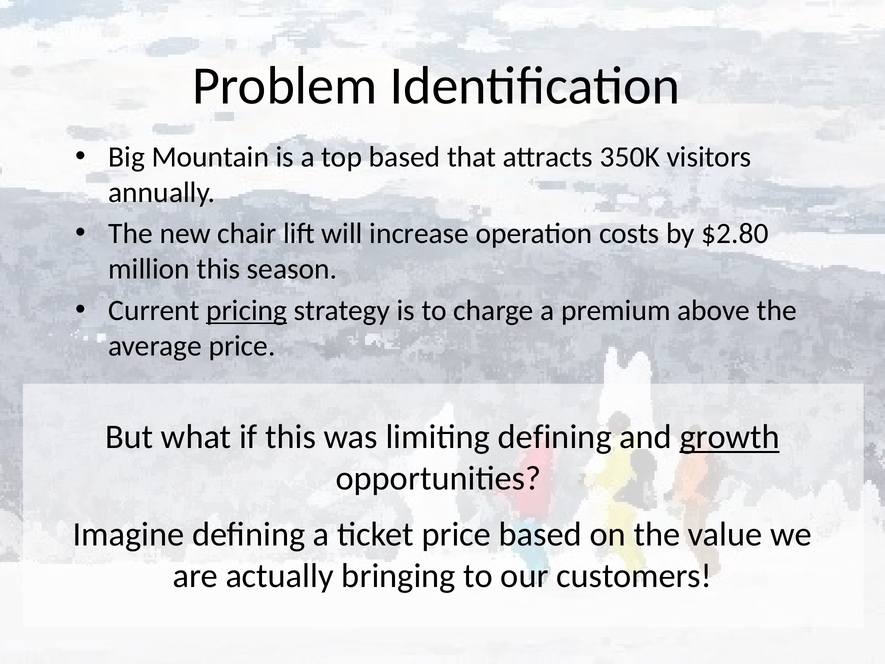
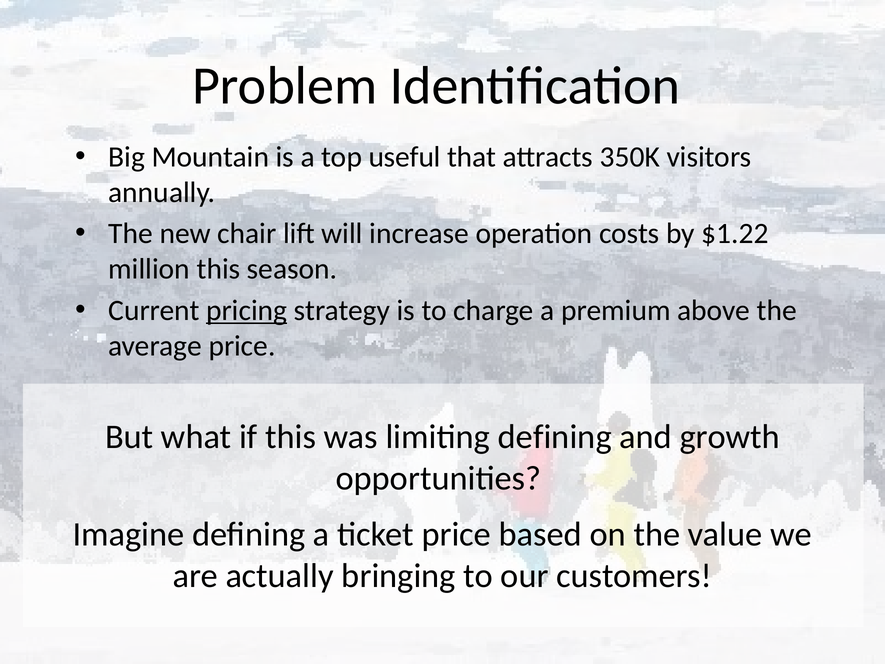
top based: based -> useful (405, 157)
$2.80: $2.80 -> $1.22 (735, 234)
growth underline: present -> none (730, 437)
